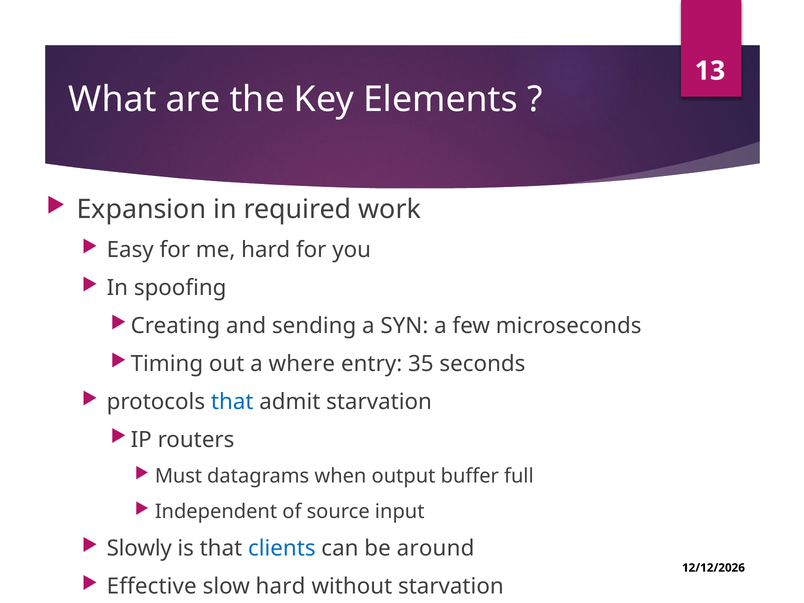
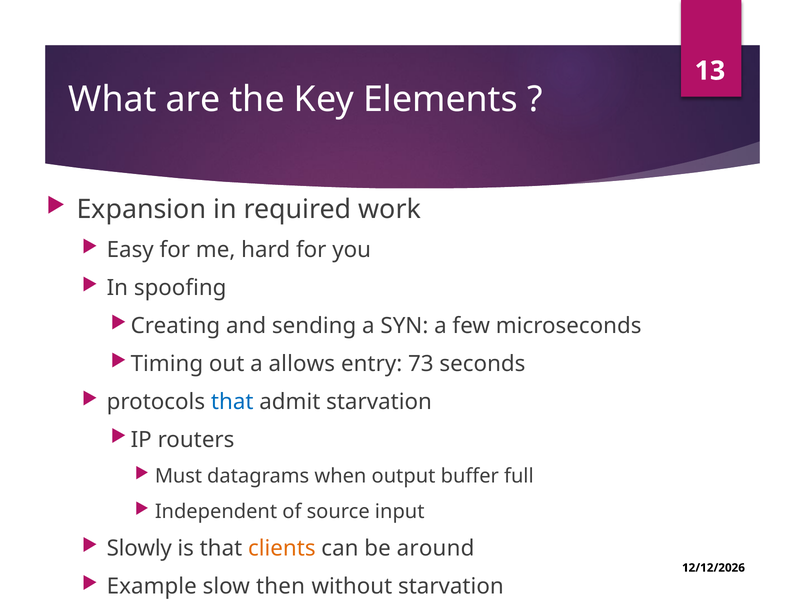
where: where -> allows (302, 364)
35: 35 -> 73 (421, 364)
clients colour: blue -> orange (282, 548)
Effective: Effective -> Example (152, 586)
slow hard: hard -> then (281, 586)
